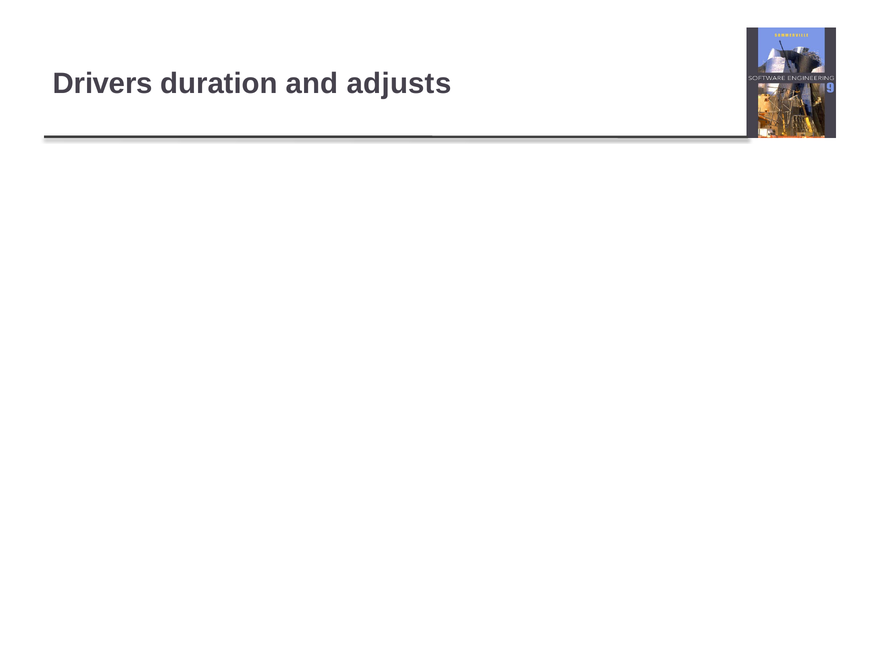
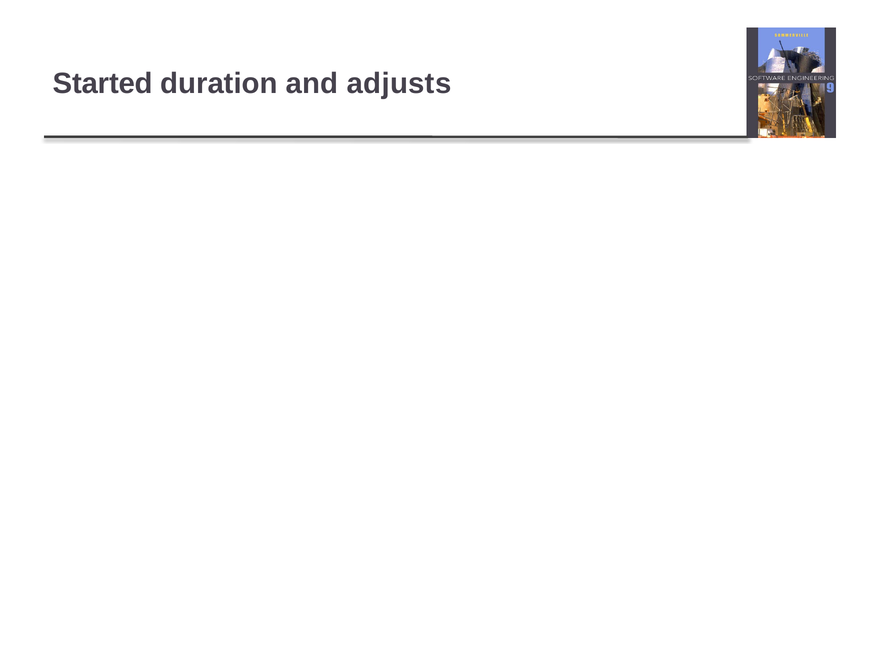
Drivers: Drivers -> Started (103, 84)
